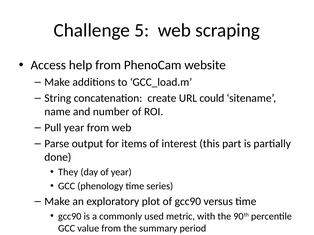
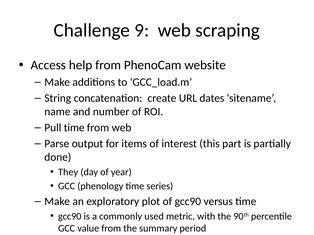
5: 5 -> 9 (142, 30)
could: could -> dates (212, 98)
Pull year: year -> time (74, 128)
